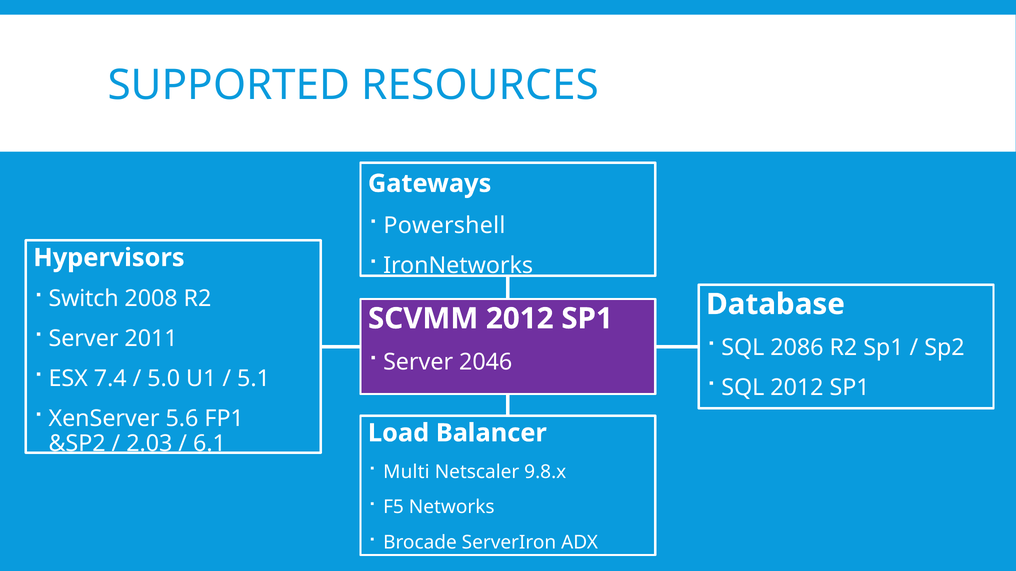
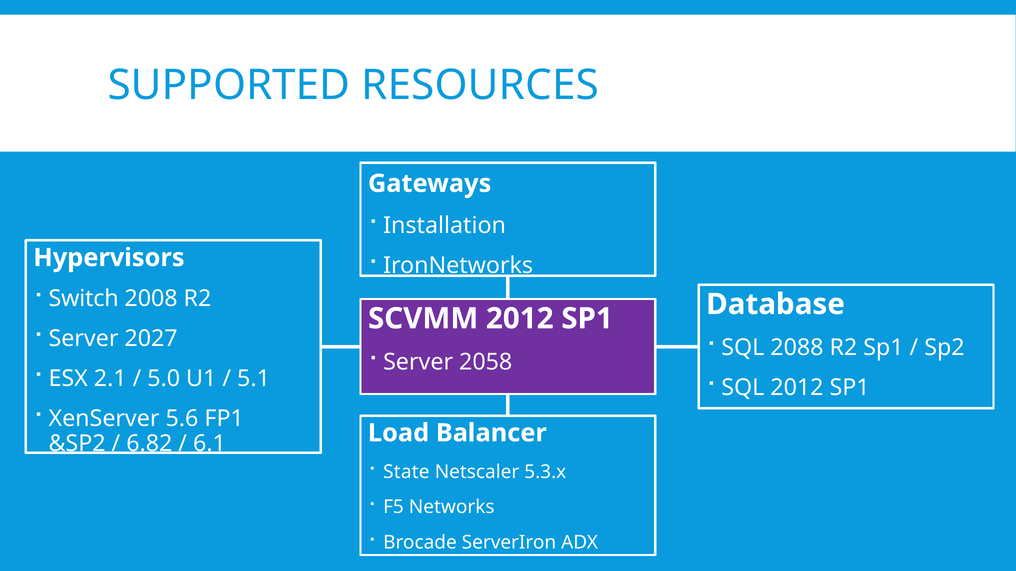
Powershell: Powershell -> Installation (445, 226)
2011: 2011 -> 2027 (151, 339)
2086: 2086 -> 2088 (797, 348)
2046: 2046 -> 2058 (486, 362)
7.4: 7.4 -> 2.1 (110, 379)
2.03: 2.03 -> 6.82 (149, 444)
Multi: Multi -> State (406, 472)
9.8.x: 9.8.x -> 5.3.x (545, 472)
